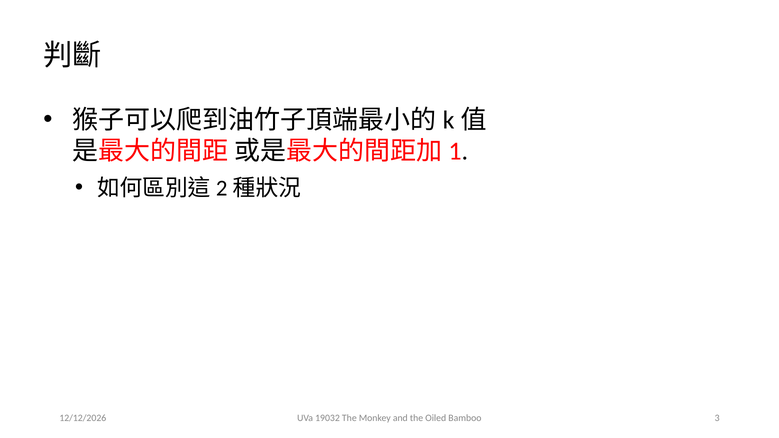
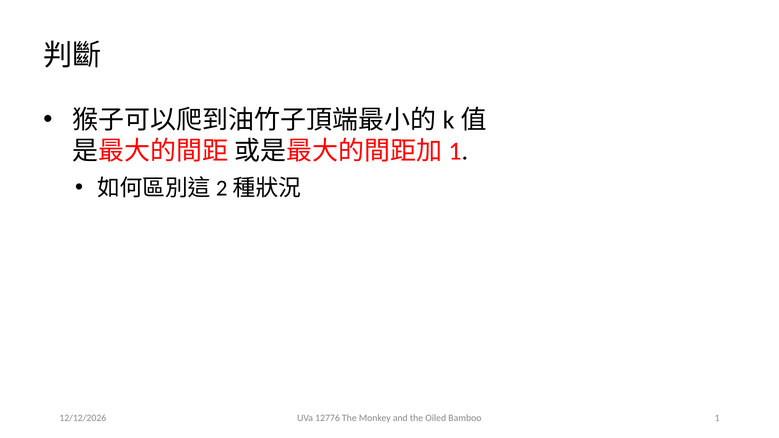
19032: 19032 -> 12776 (327, 418)
3: 3 -> 1 (717, 418)
